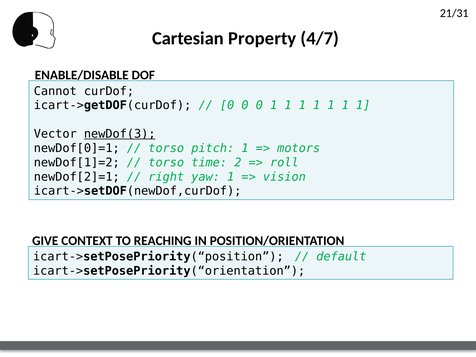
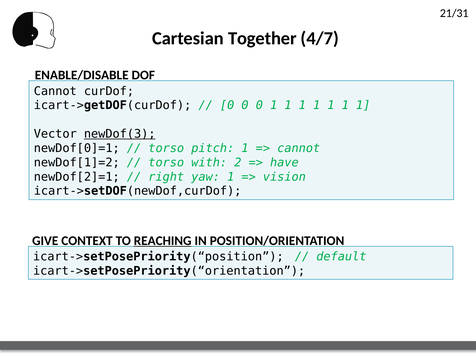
Property: Property -> Together (262, 39)
motors: motors -> cannot (299, 148)
time: time -> with (209, 163)
roll: roll -> have (284, 163)
REACHING underline: none -> present (163, 241)
